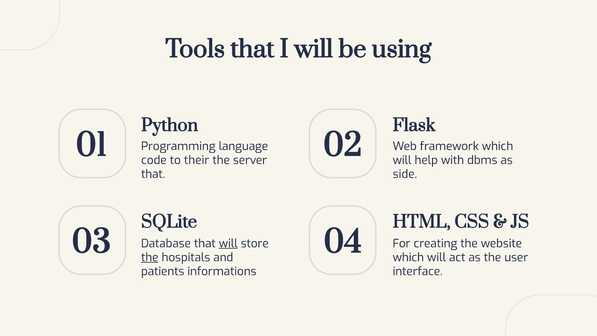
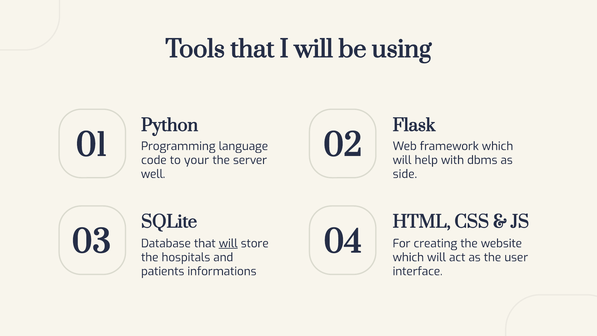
their: their -> your (197, 160)
that: that -> well (153, 174)
the underline: present -> none (150, 257)
